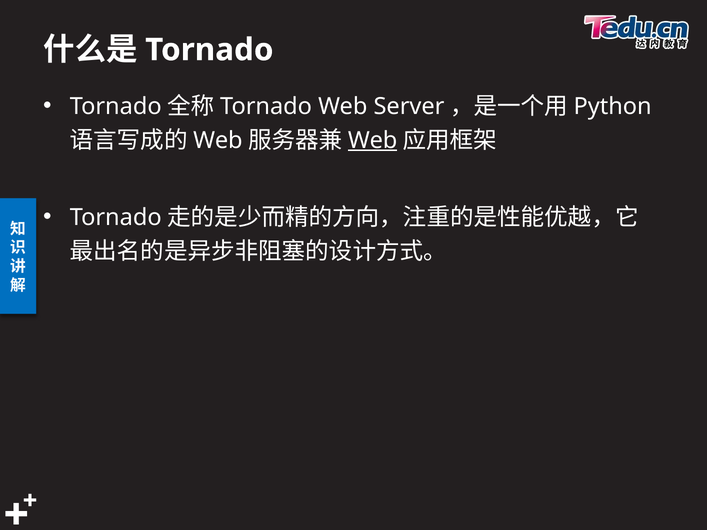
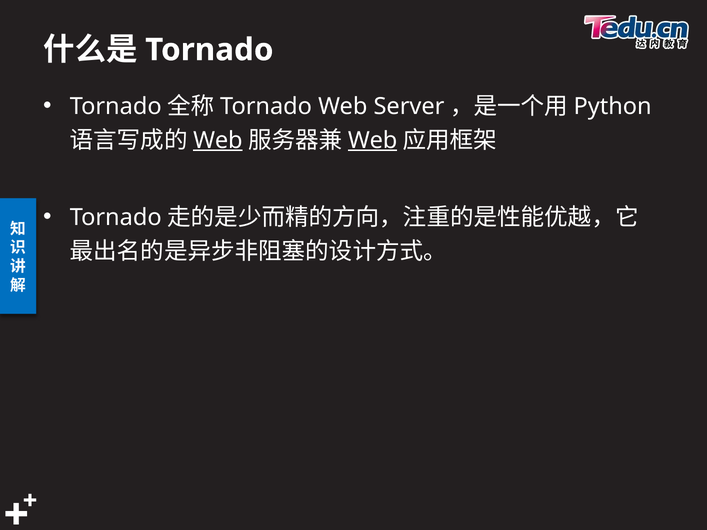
Web underline: none -> present (218, 140)
